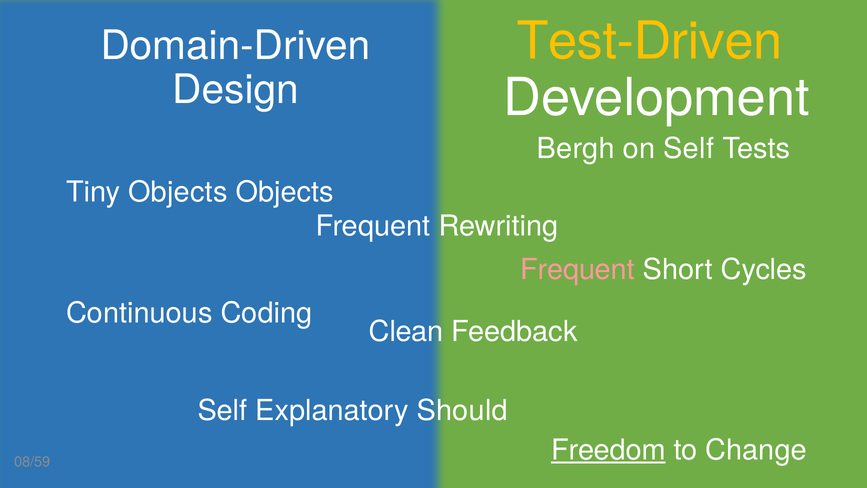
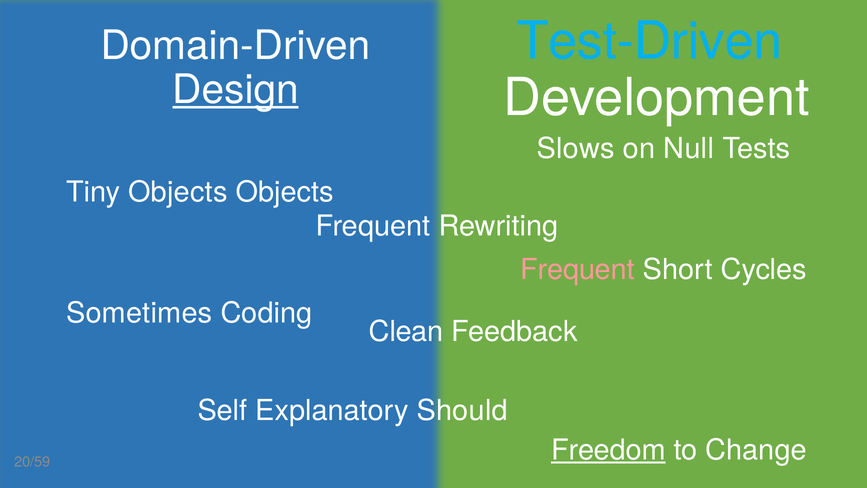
Test-Driven colour: yellow -> light blue (650, 41)
Design underline: none -> present (236, 90)
Bergh: Bergh -> Slows (576, 149)
on Self: Self -> Null (689, 149)
Continuous: Continuous -> Sometimes (139, 313)
08/59: 08/59 -> 20/59 (32, 461)
